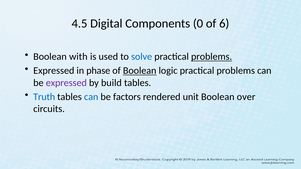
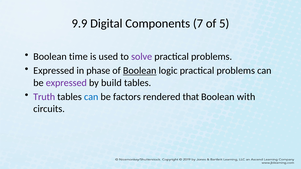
4.5: 4.5 -> 9.9 (79, 23)
0: 0 -> 7 (198, 23)
6: 6 -> 5 (224, 23)
with: with -> time (78, 57)
solve colour: blue -> purple (142, 57)
problems underline: present -> none (212, 57)
Truth colour: blue -> purple (44, 97)
unit: unit -> that (191, 97)
over: over -> with (246, 97)
